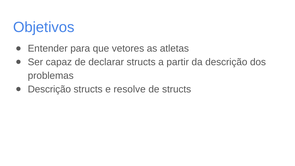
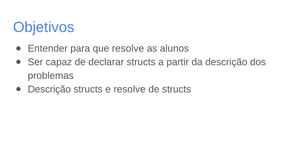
que vetores: vetores -> resolve (128, 48)
atletas: atletas -> alunos (174, 48)
